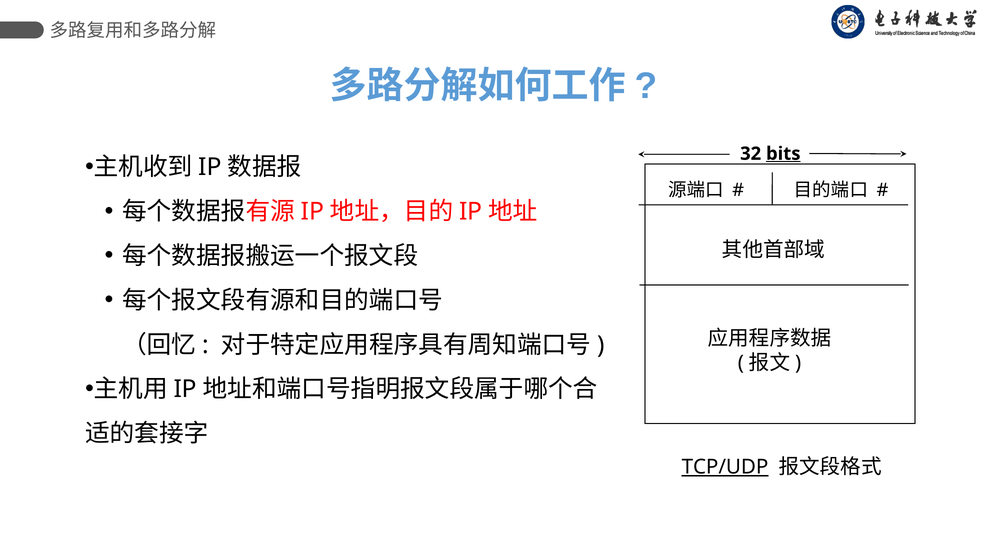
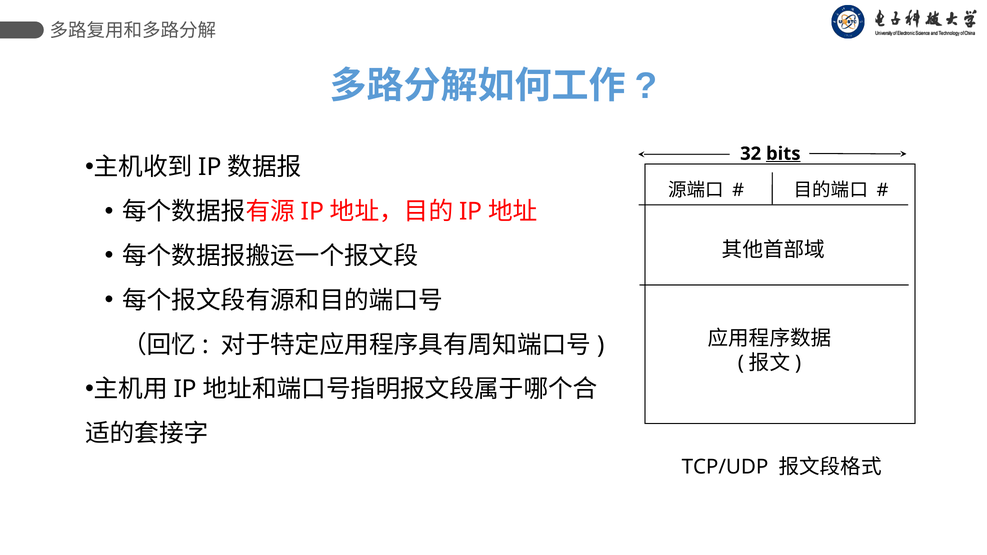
TCP/UDP underline: present -> none (725, 467)
